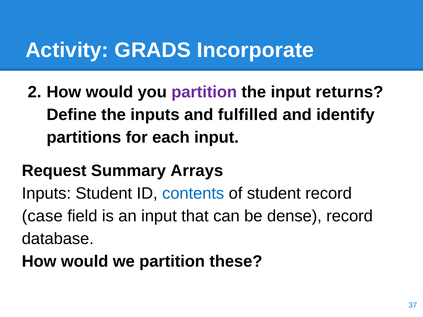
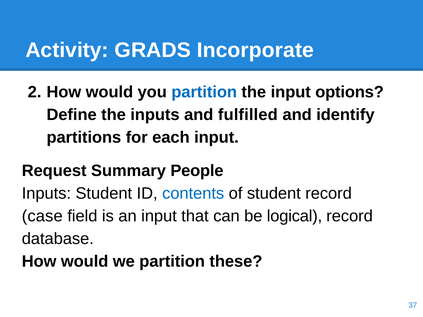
partition colour: purple -> blue (204, 92)
returns: returns -> options (350, 92)
Arrays: Arrays -> People (197, 171)
dense: dense -> logical (294, 216)
